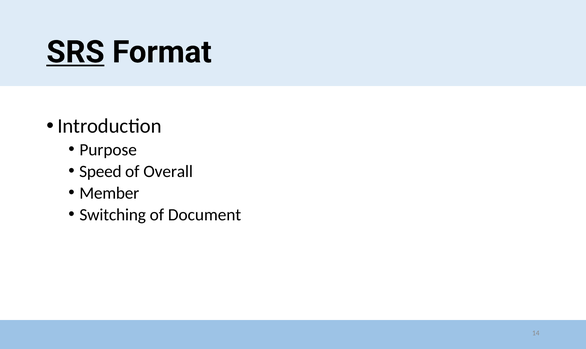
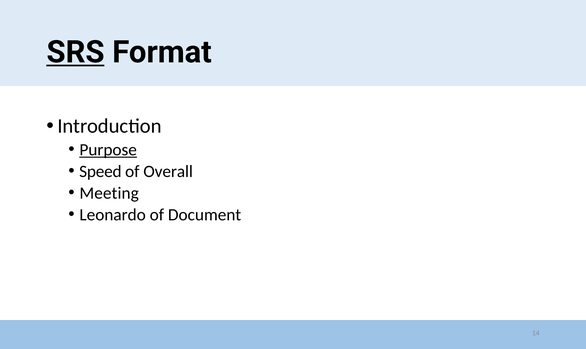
Purpose underline: none -> present (108, 150)
Member: Member -> Meeting (109, 193)
Switching: Switching -> Leonardo (113, 215)
